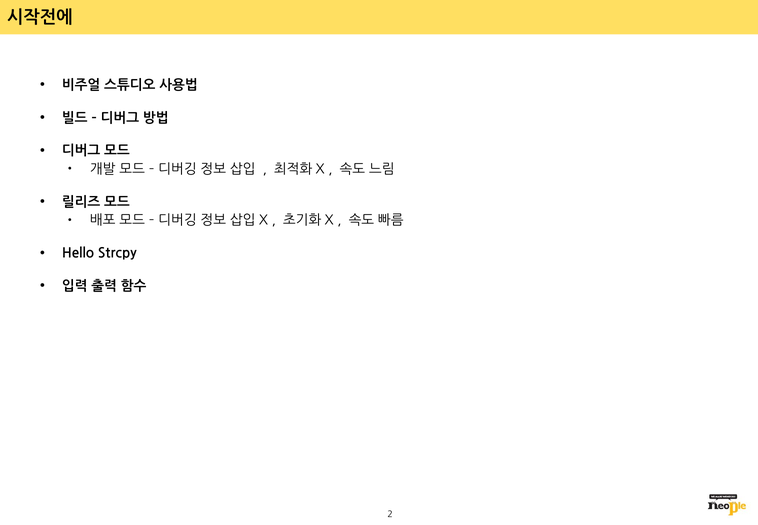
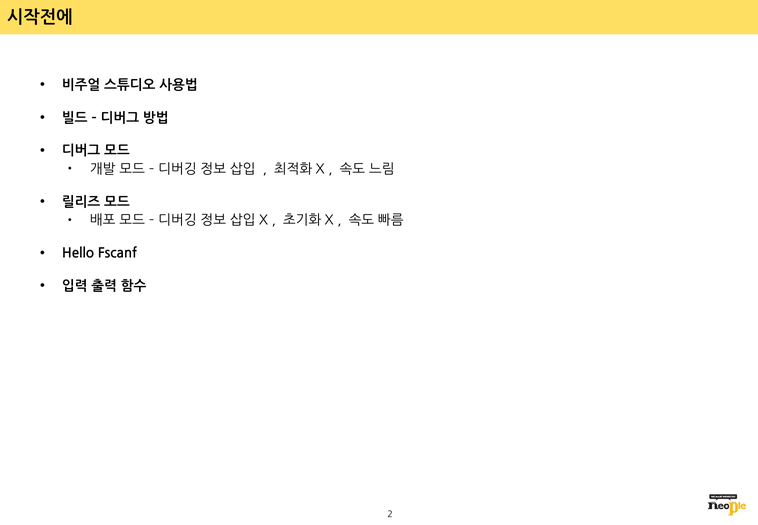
Strcpy: Strcpy -> Fscanf (117, 253)
